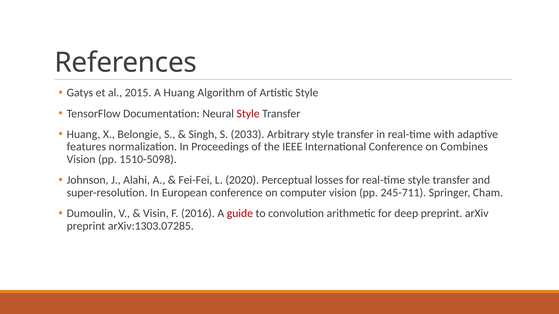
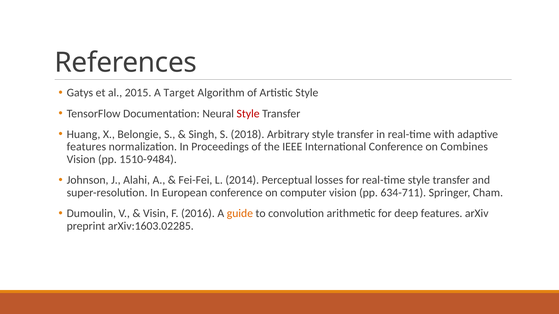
A Huang: Huang -> Target (179, 93)
2033: 2033 -> 2018 (248, 134)
1510-5098: 1510-5098 -> 1510-9484 (148, 160)
2020: 2020 -> 2014 (242, 180)
245-711: 245-711 -> 634-711 (403, 193)
guide colour: red -> orange (240, 214)
deep preprint: preprint -> features (442, 214)
arXiv:1303.07285: arXiv:1303.07285 -> arXiv:1603.02285 (151, 226)
